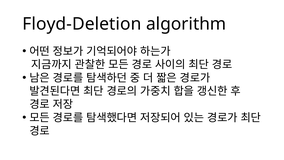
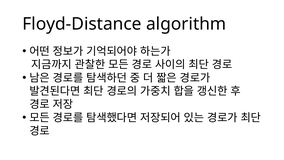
Floyd-Deletion: Floyd-Deletion -> Floyd-Distance (82, 24)
